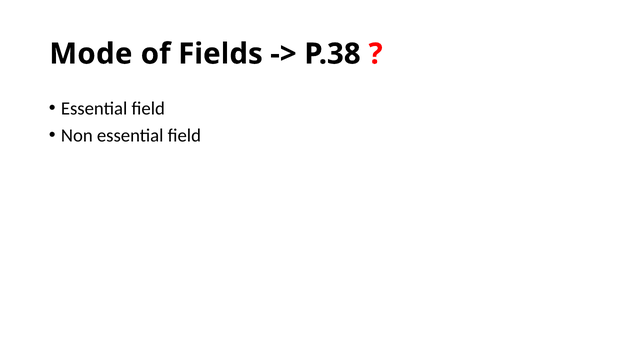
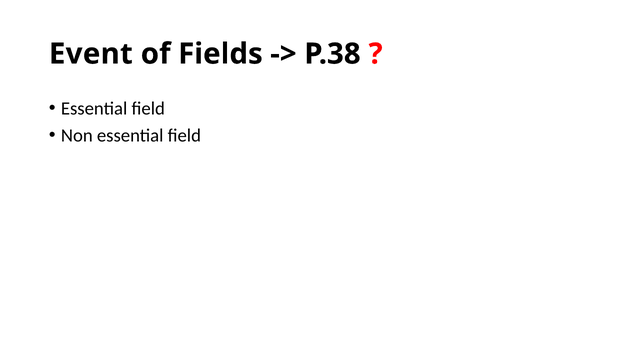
Mode: Mode -> Event (91, 54)
